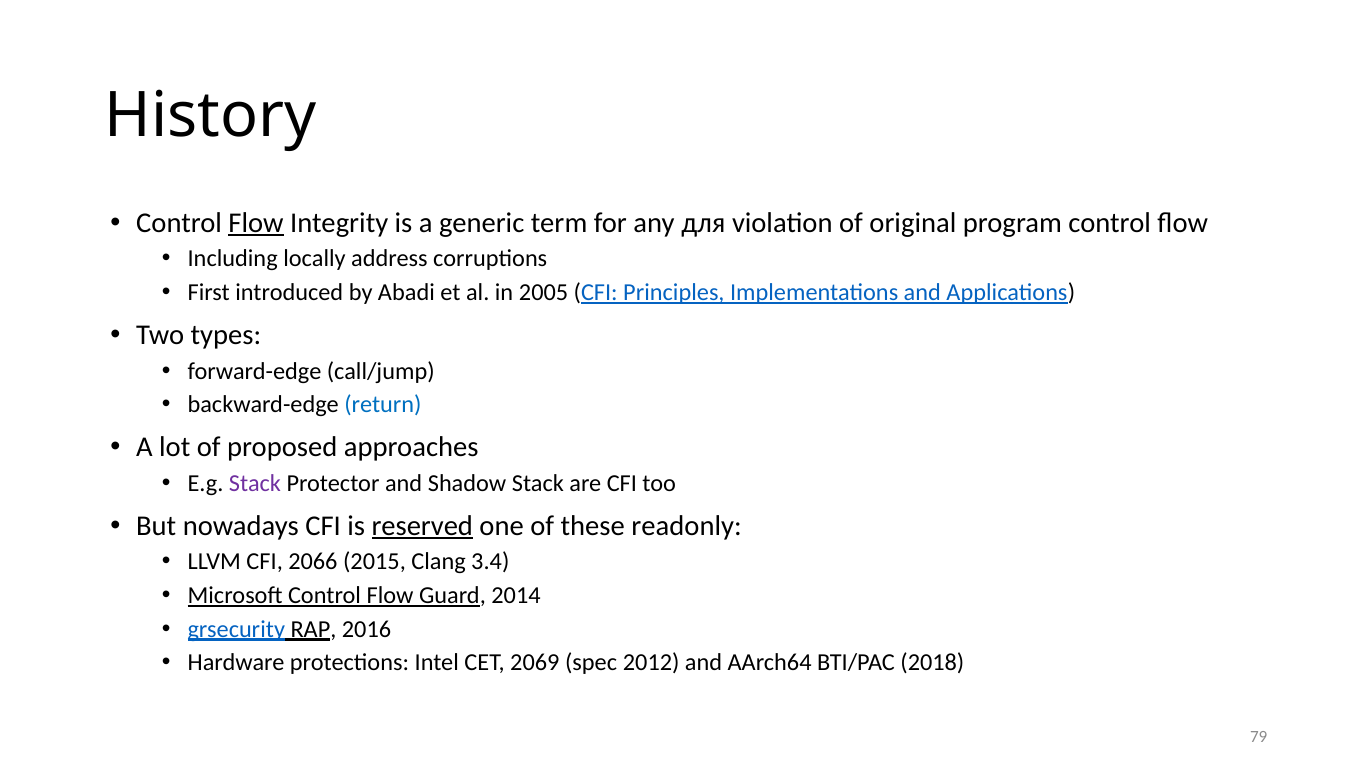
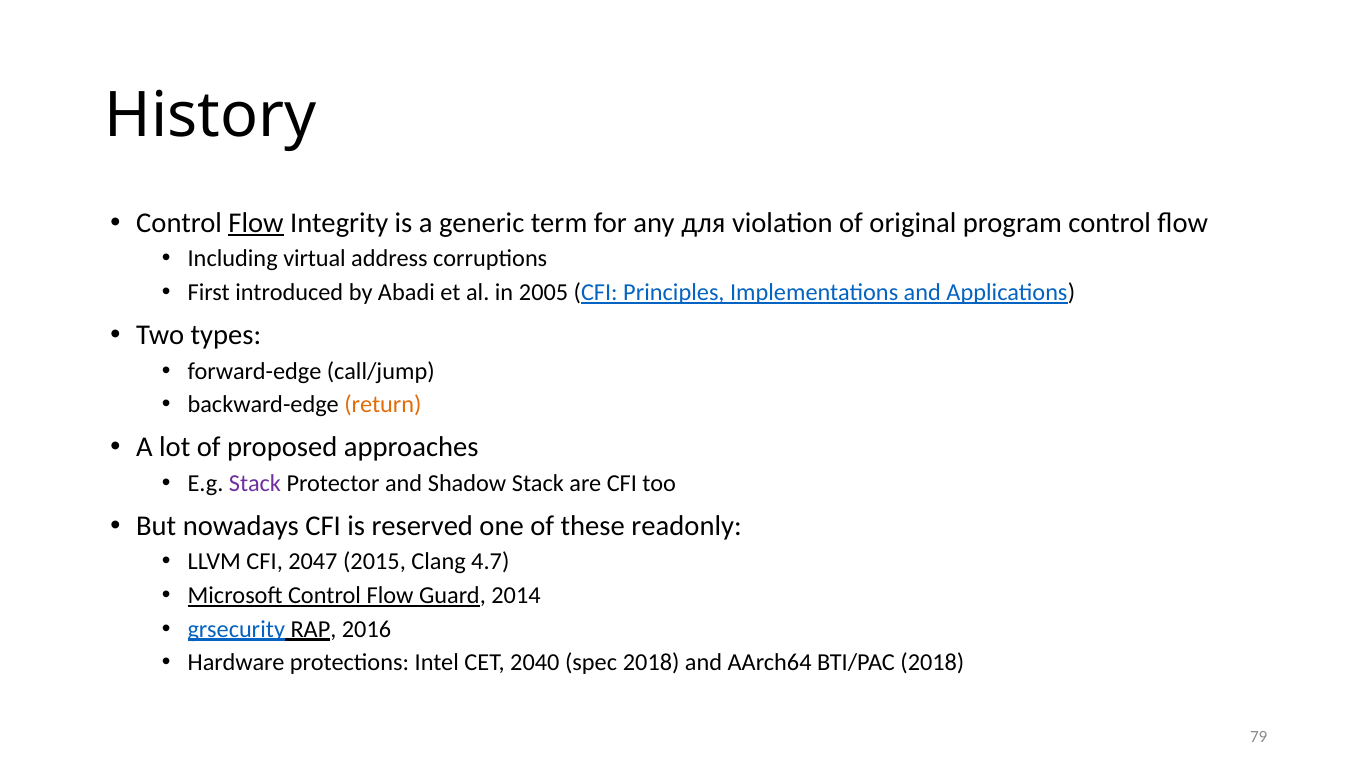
locally: locally -> virtual (315, 259)
return colour: blue -> orange (383, 404)
reserved underline: present -> none (422, 526)
2066: 2066 -> 2047 (313, 561)
3.4: 3.4 -> 4.7 (490, 561)
2069: 2069 -> 2040 (535, 662)
spec 2012: 2012 -> 2018 (651, 662)
